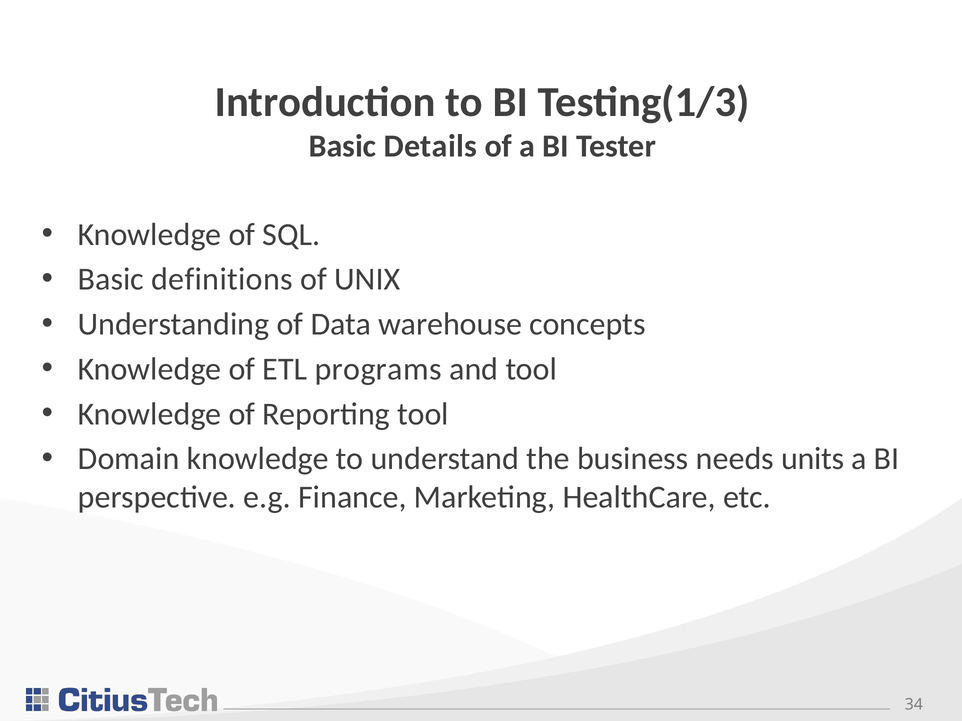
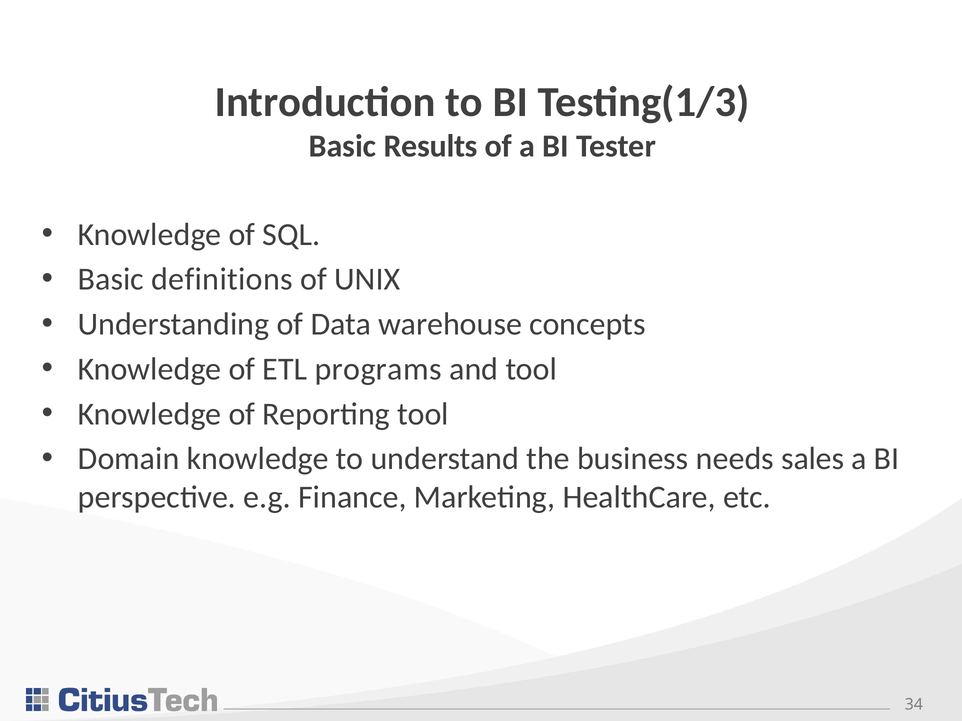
Details: Details -> Results (431, 146)
units: units -> sales (813, 459)
